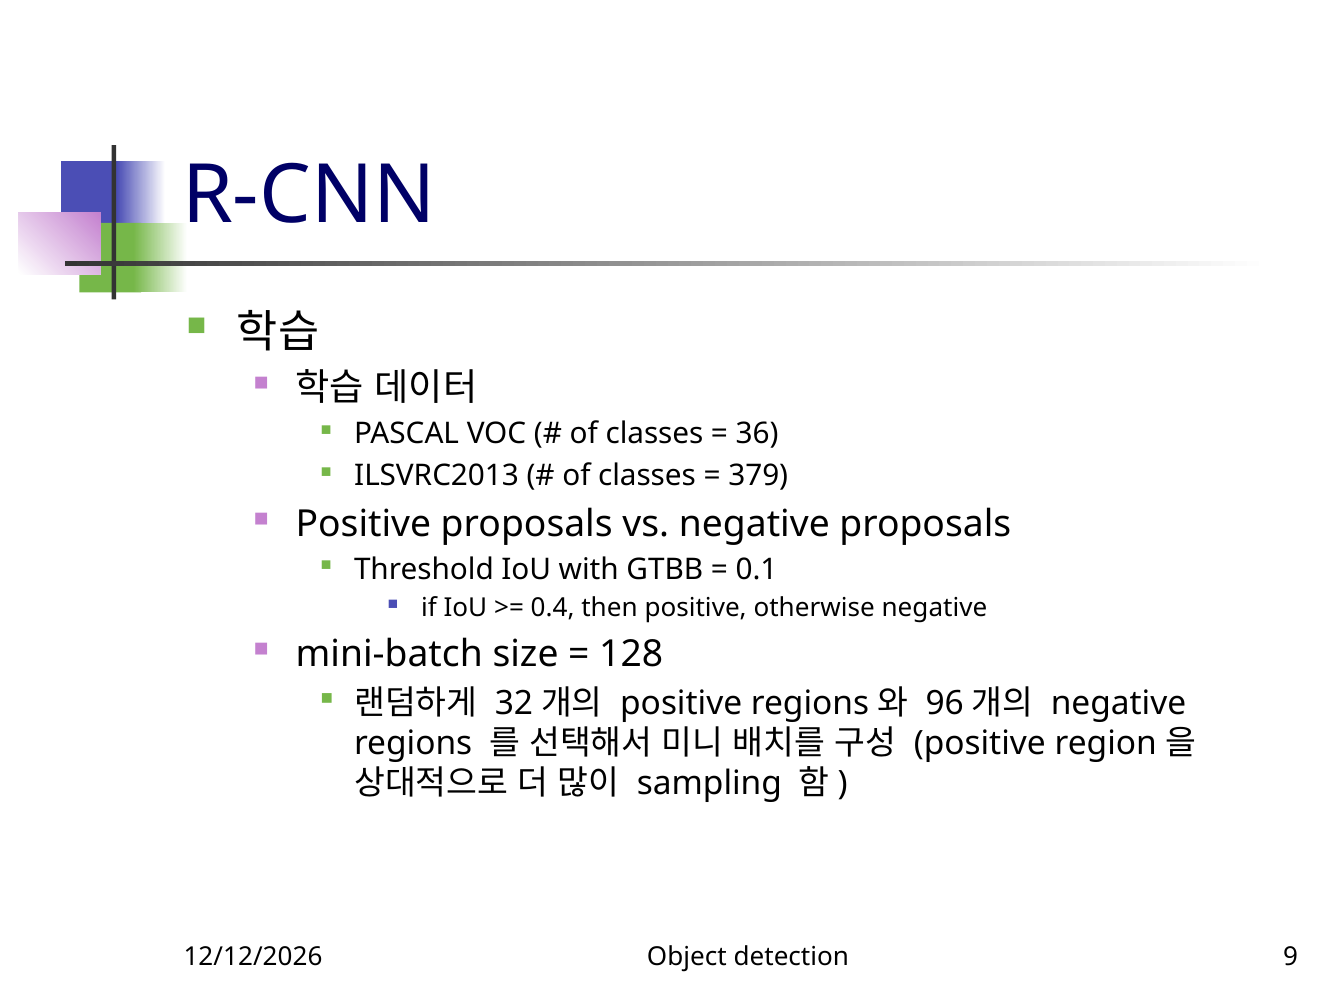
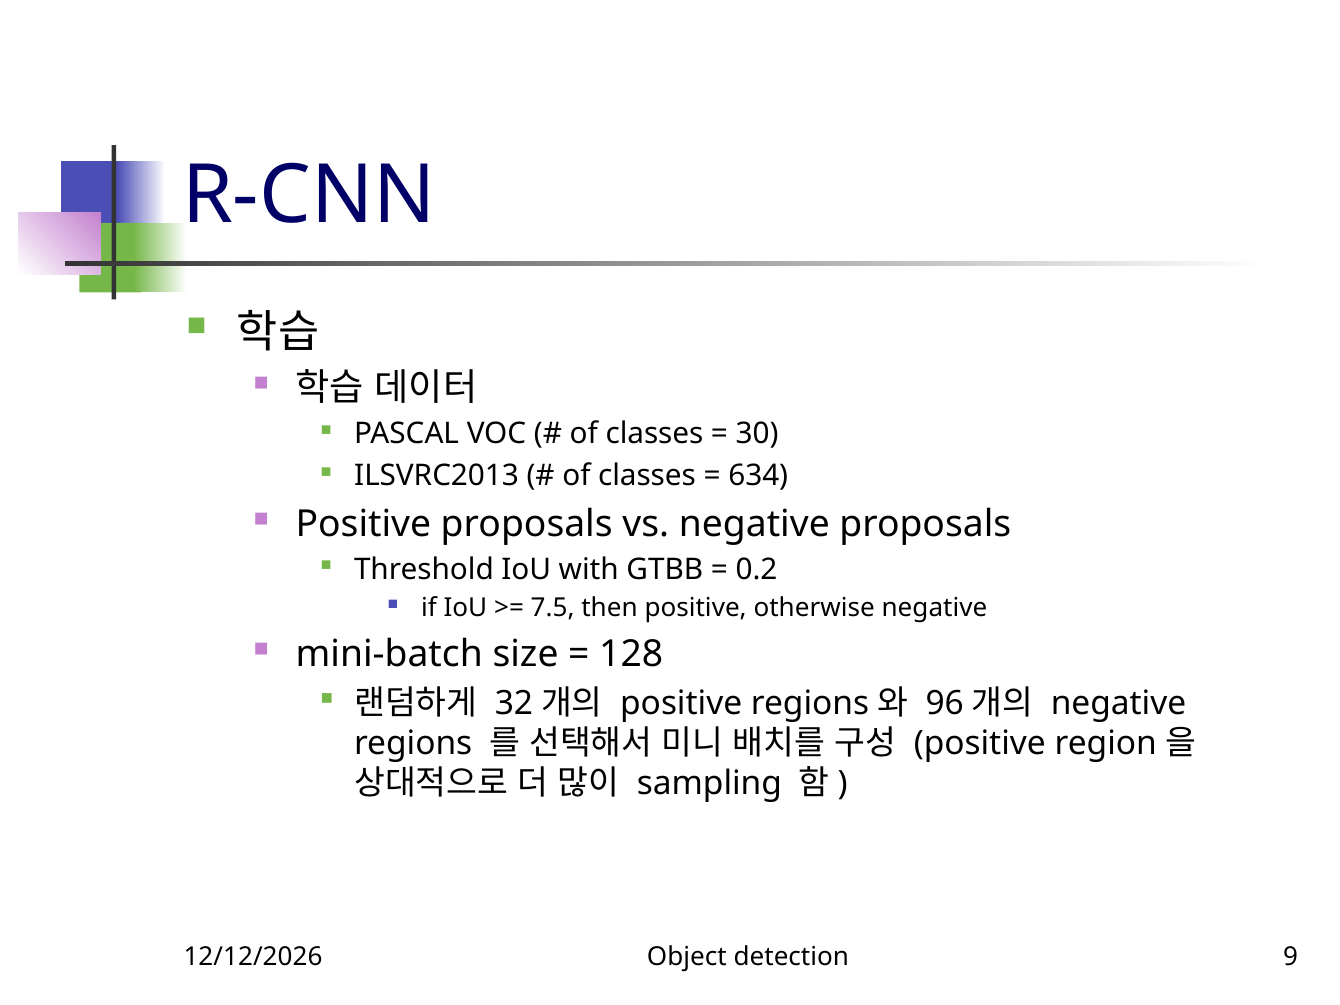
36: 36 -> 30 (757, 434)
379: 379 -> 634 (758, 476)
0.1: 0.1 -> 0.2 (757, 569)
0.4: 0.4 -> 7.5 (553, 608)
